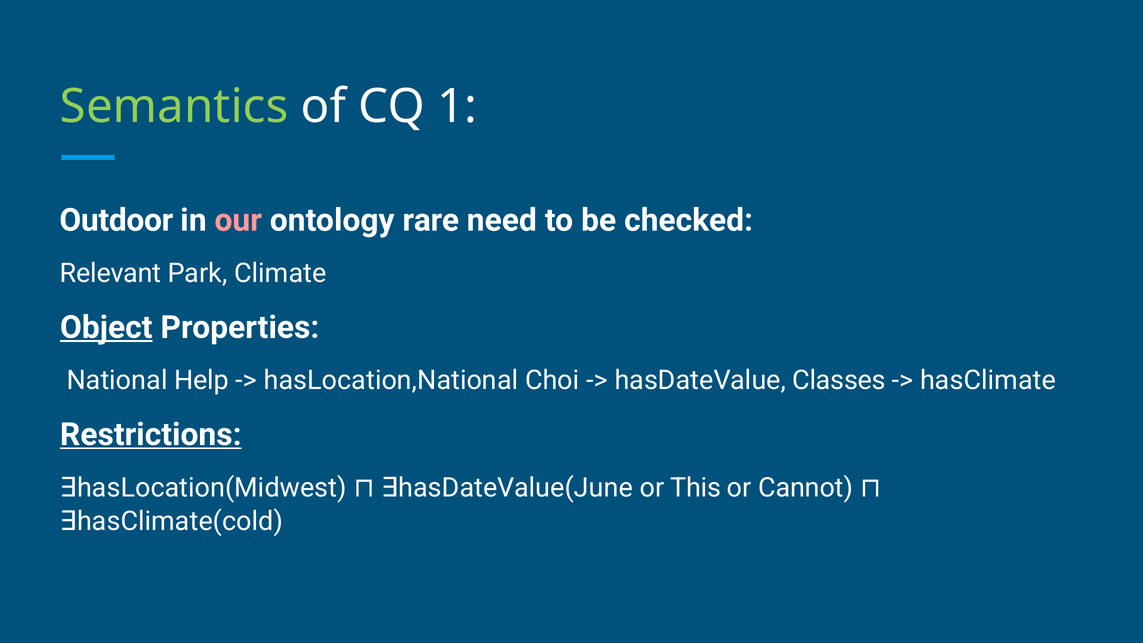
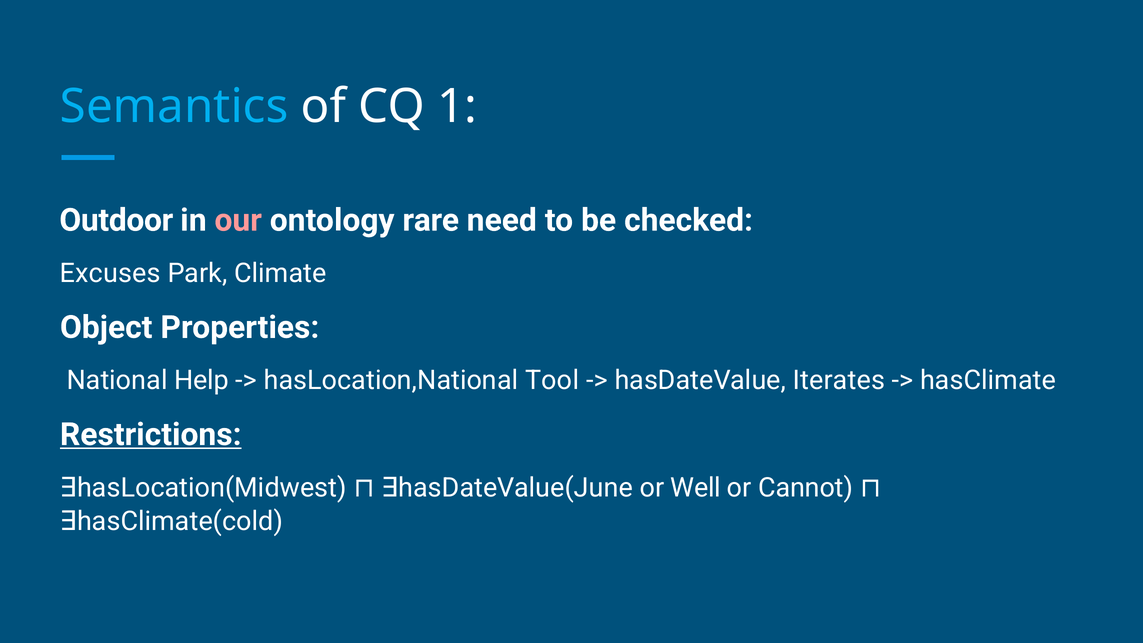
Semantics colour: light green -> light blue (174, 106)
Relevant: Relevant -> Excuses (110, 273)
Object underline: present -> none (106, 327)
Choi: Choi -> Tool (552, 381)
Classes: Classes -> Iterates (839, 381)
This: This -> Well (696, 488)
